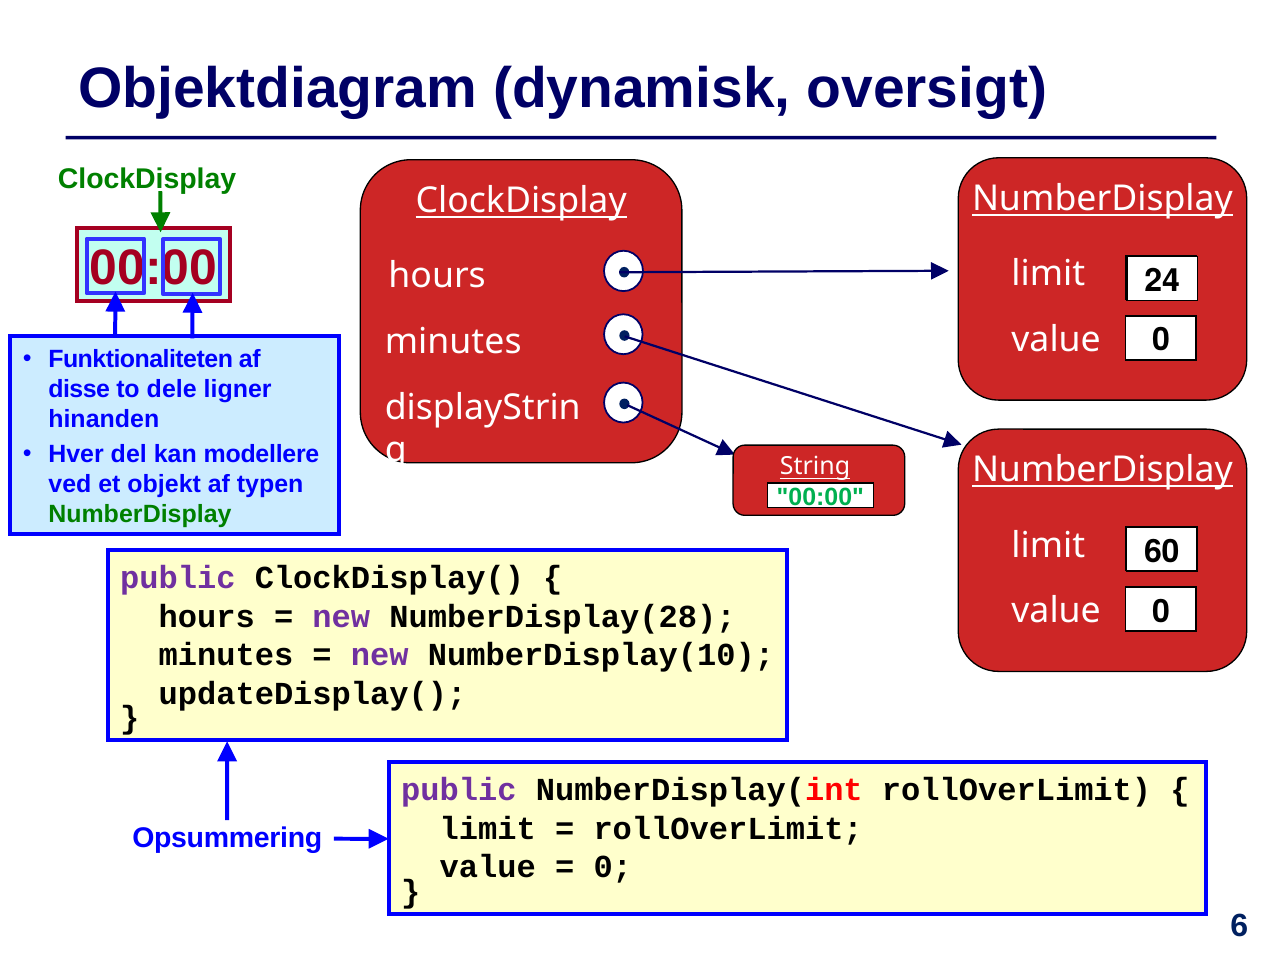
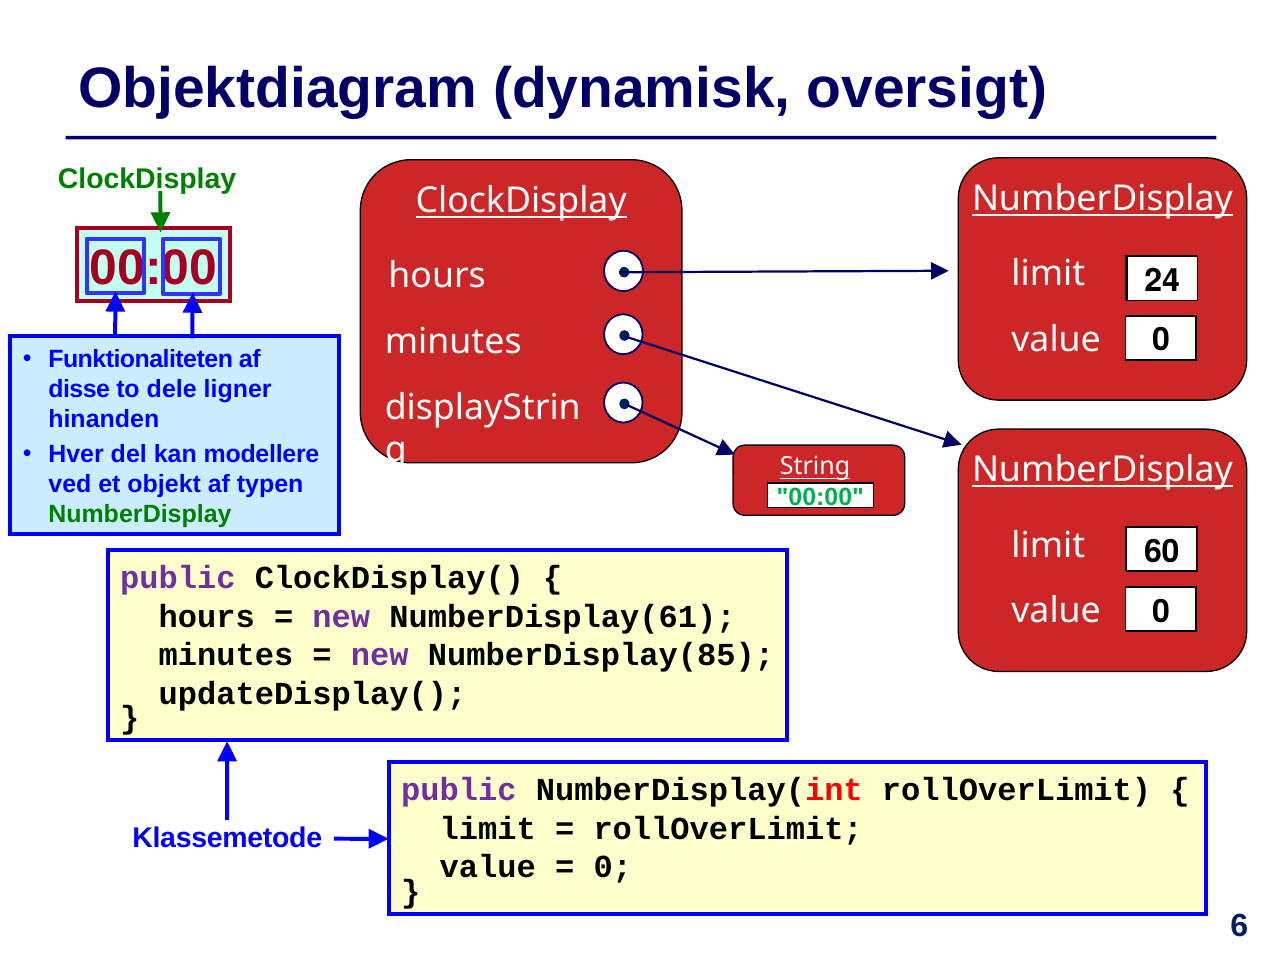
NumberDisplay(28: NumberDisplay(28 -> NumberDisplay(61 (562, 616)
NumberDisplay(10: NumberDisplay(10 -> NumberDisplay(85 (601, 655)
Opsummering: Opsummering -> Klassemetode (227, 838)
